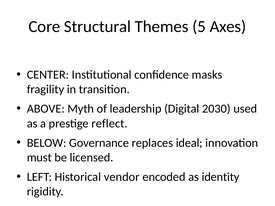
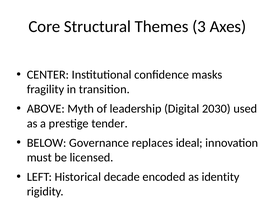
5: 5 -> 3 (199, 27)
prestige reflect: reflect -> tender (110, 124)
Historical vendor: vendor -> decade (122, 177)
